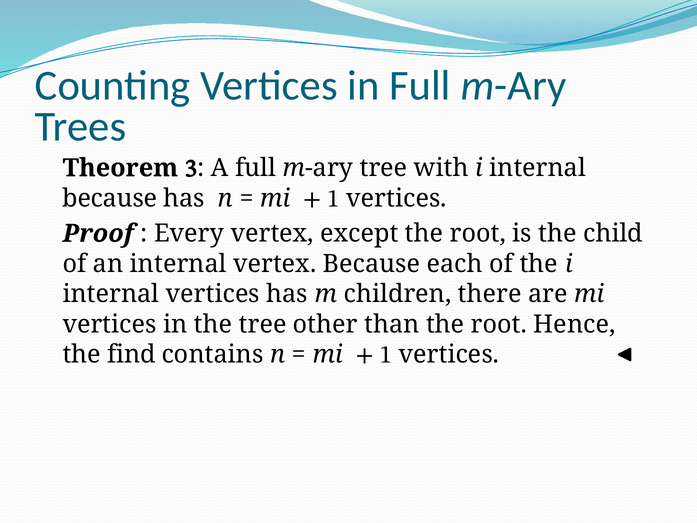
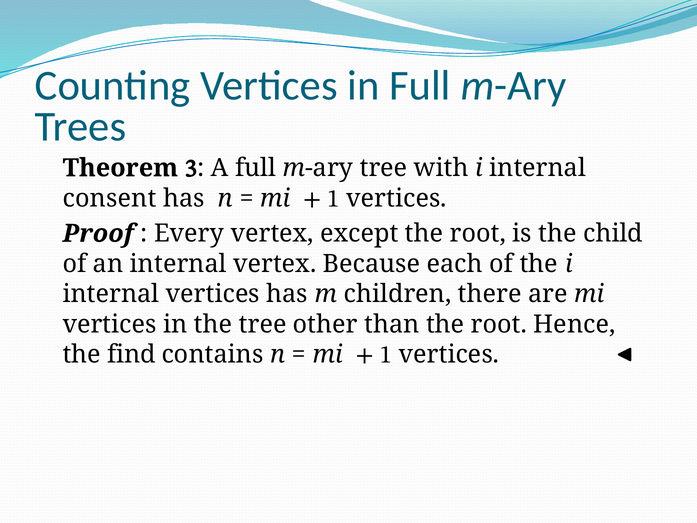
because: because -> consent (110, 198)
